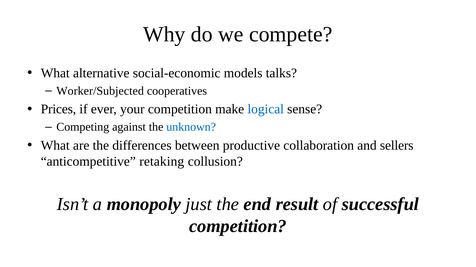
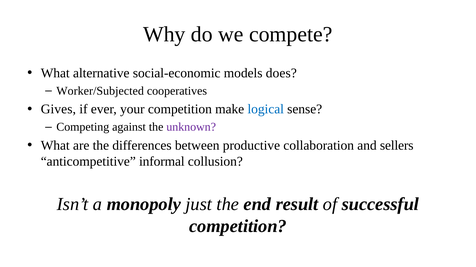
talks: talks -> does (281, 73)
Prices: Prices -> Gives (58, 110)
unknown colour: blue -> purple (191, 127)
retaking: retaking -> informal (162, 162)
